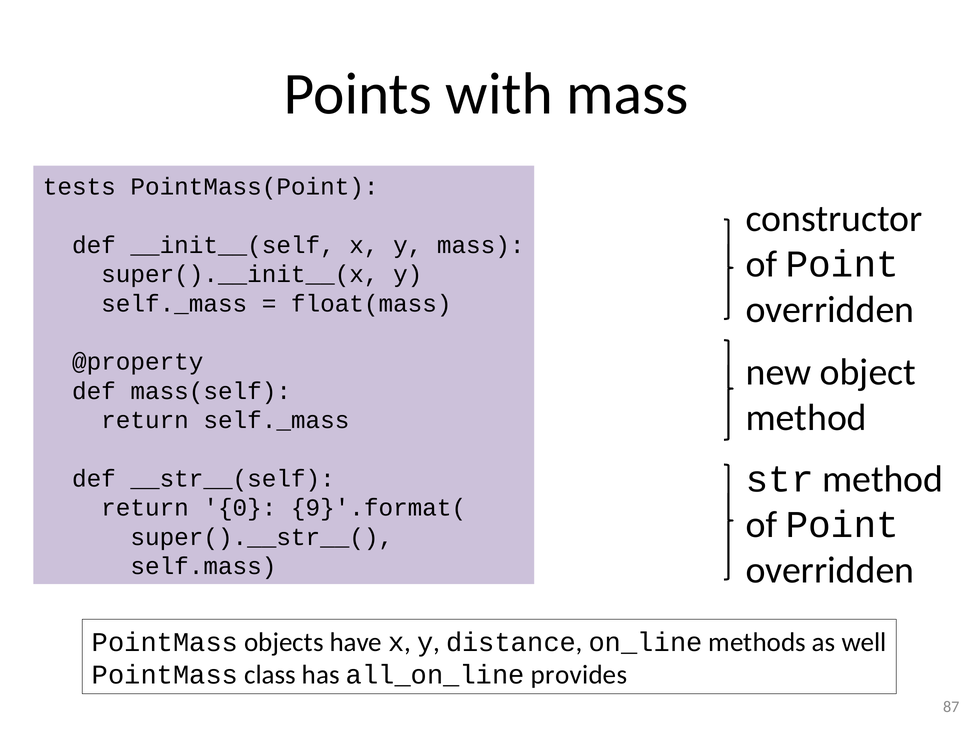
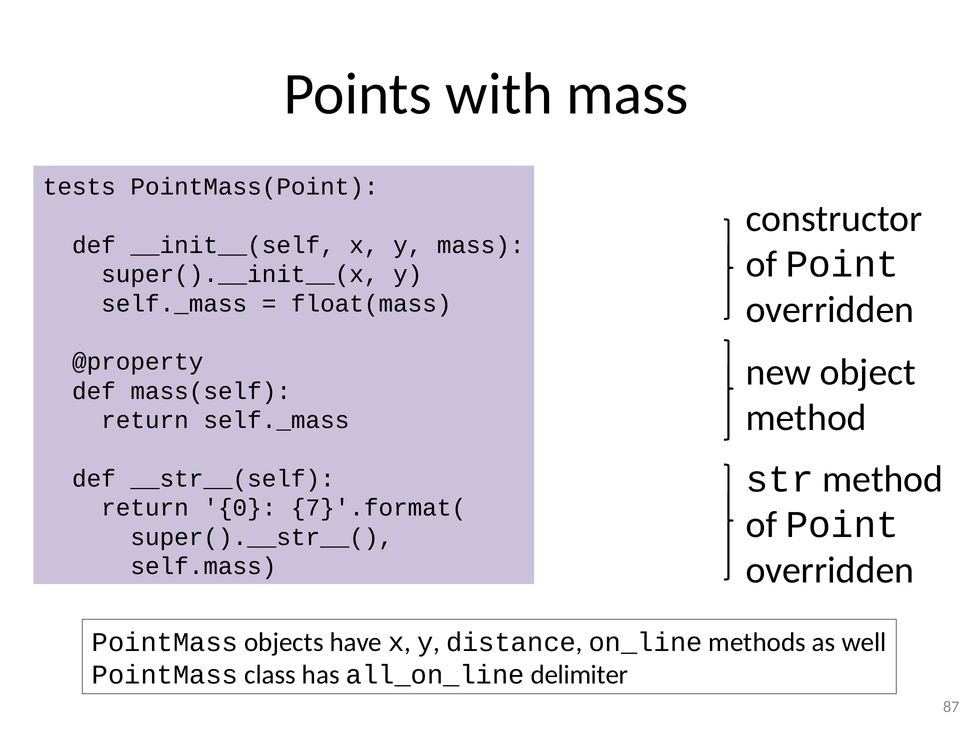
9}'.format(: 9}'.format( -> 7}'.format( (379, 508)
provides: provides -> delimiter (579, 674)
